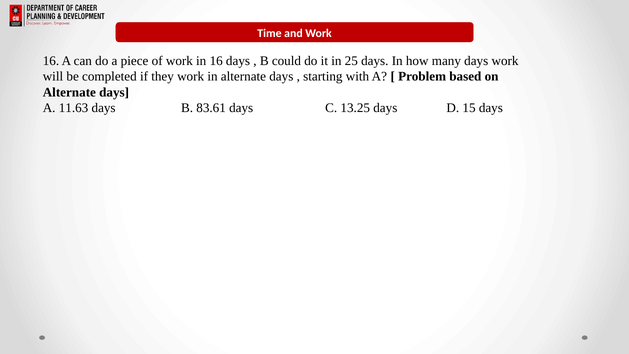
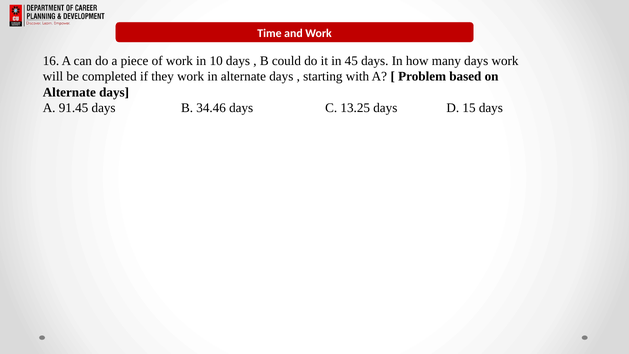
in 16: 16 -> 10 (216, 61)
25: 25 -> 45 (351, 61)
11.63: 11.63 -> 91.45 (74, 108)
83.61: 83.61 -> 34.46 (211, 108)
